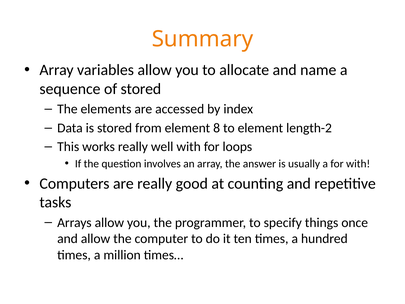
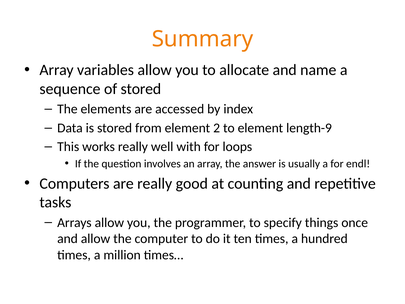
8: 8 -> 2 (217, 128)
length-2: length-2 -> length-9 (309, 128)
for with: with -> endl (358, 164)
